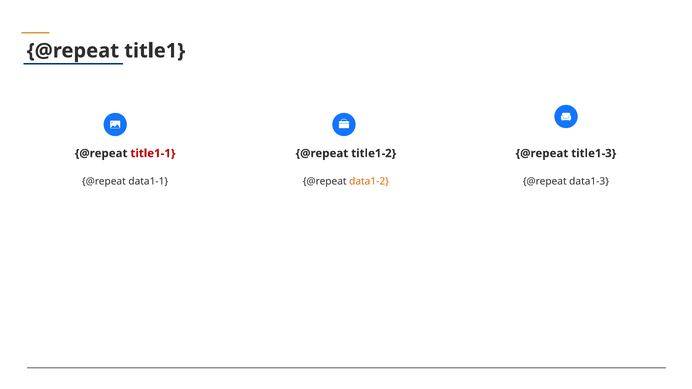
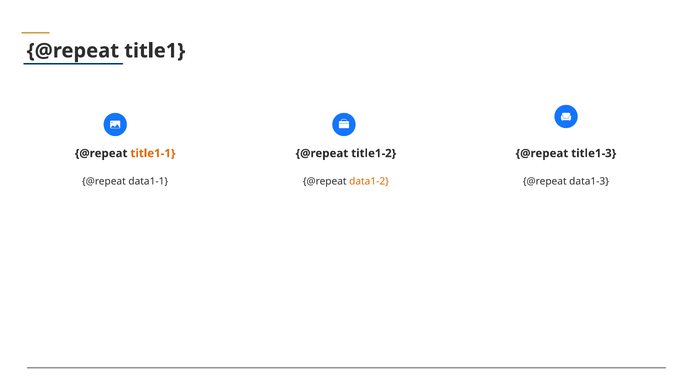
title1-1 colour: red -> orange (153, 153)
